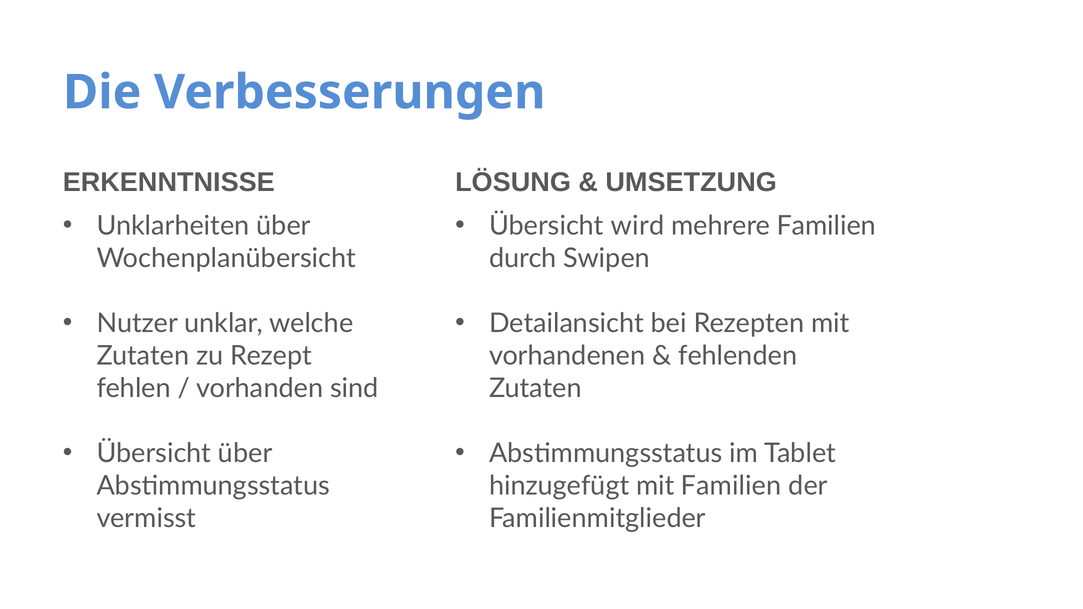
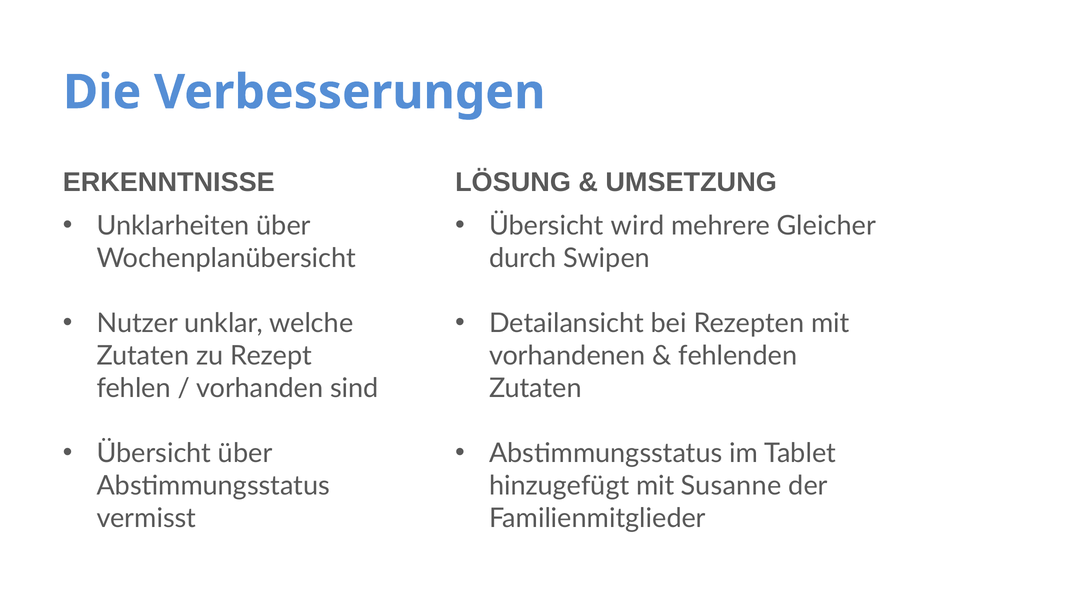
mehrere Familien: Familien -> Gleicher (826, 226)
mit Familien: Familien -> Susanne (731, 486)
